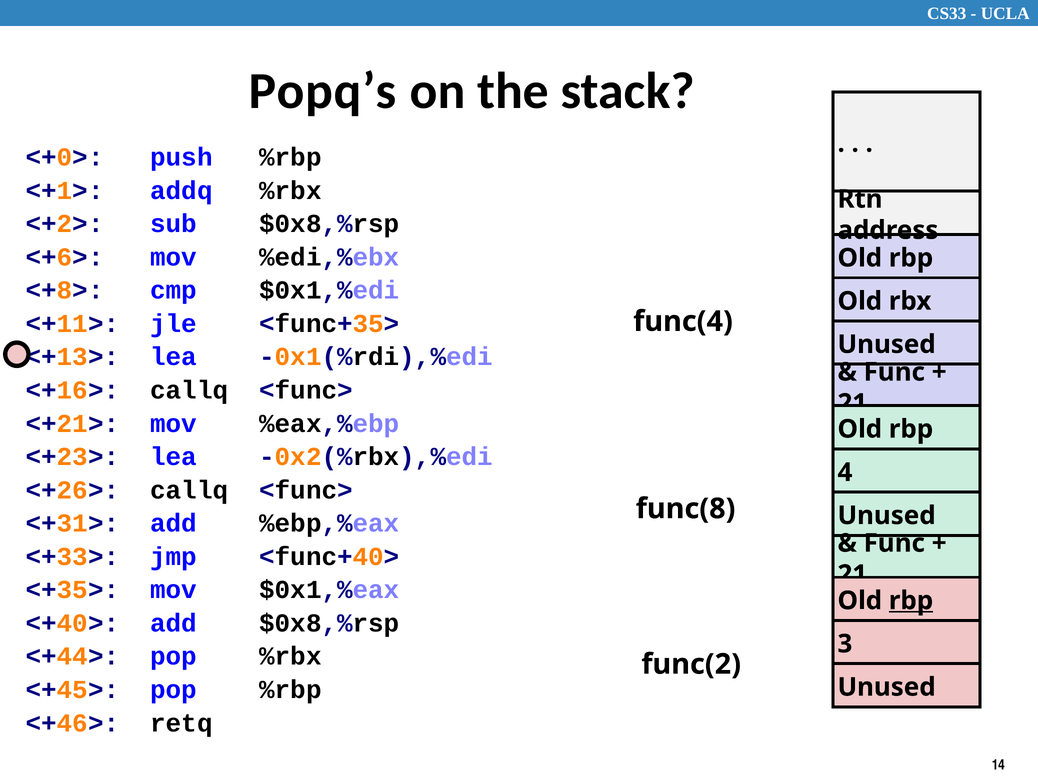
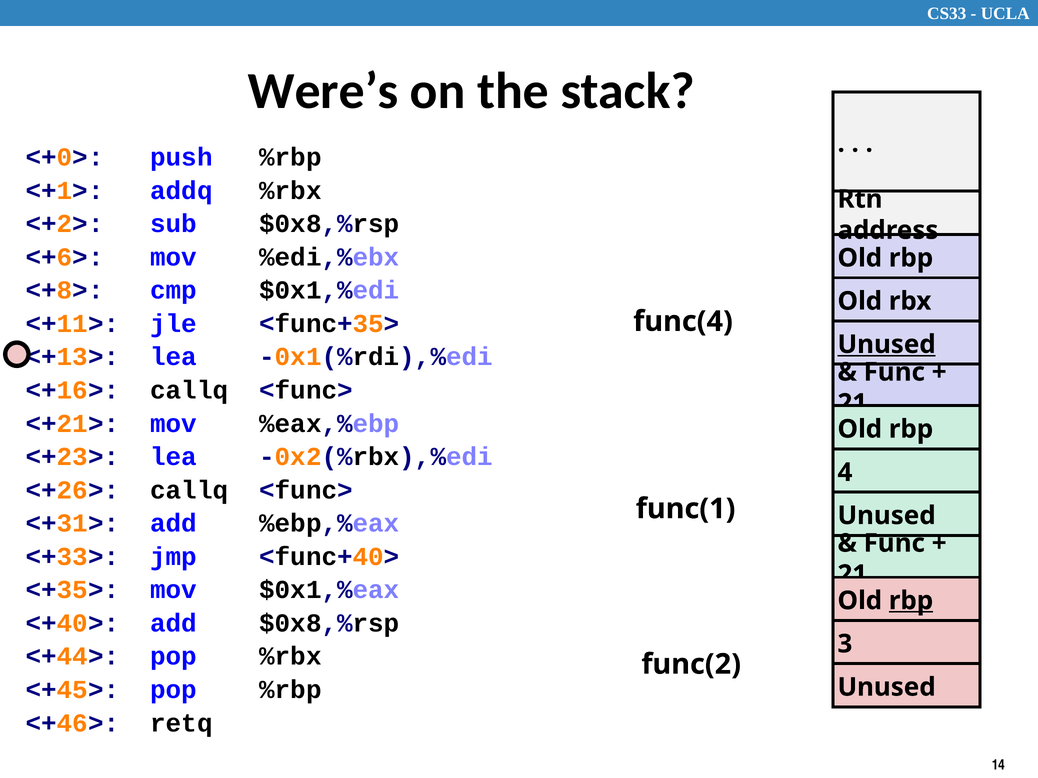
Popq’s: Popq’s -> Were’s (323, 91)
Unused underline: none -> present (887, 345)
func(8: func(8 -> func(1 (686, 509)
